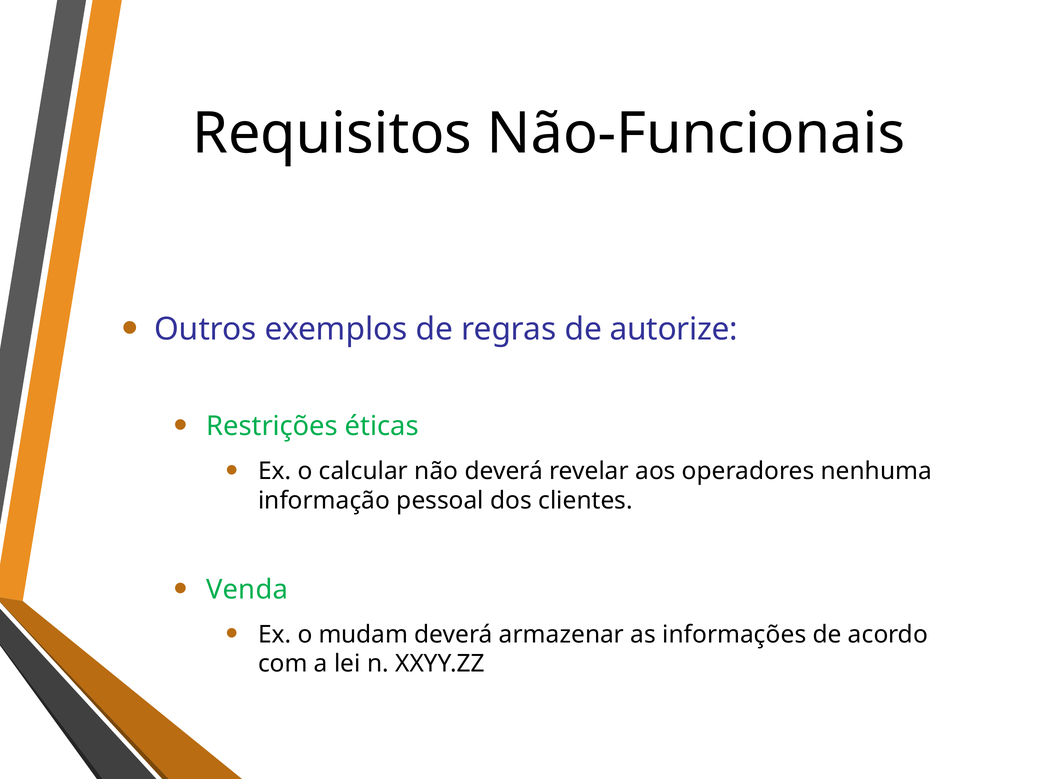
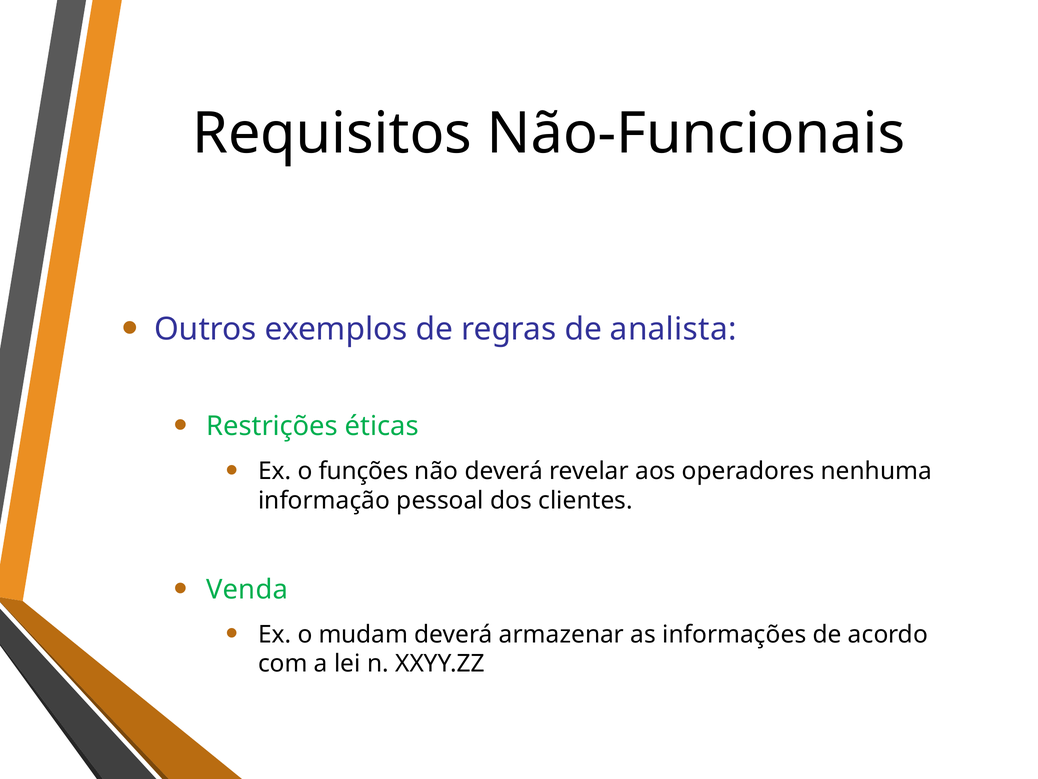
autorize: autorize -> analista (673, 329)
calcular: calcular -> funções (364, 471)
